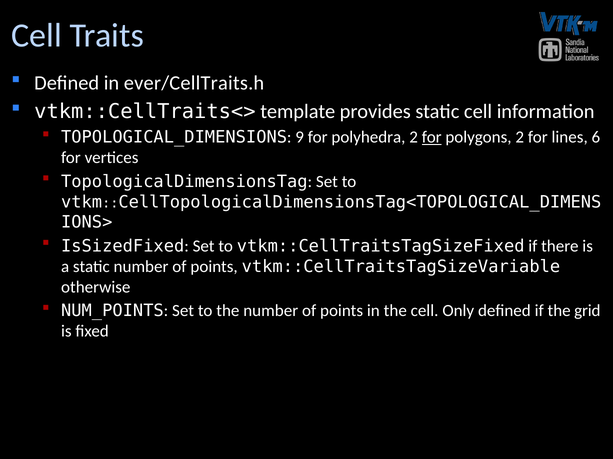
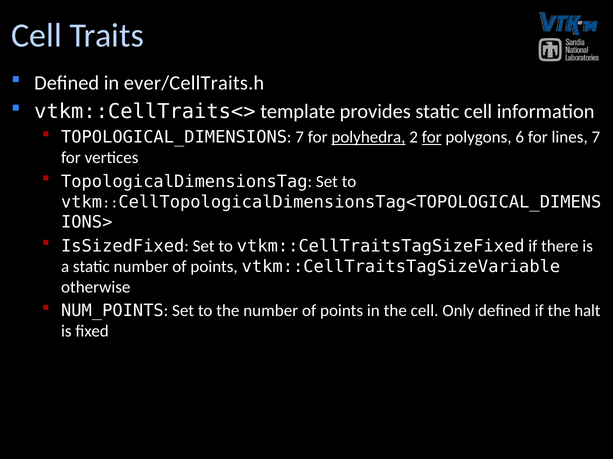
TOPOLOGICAL_DIMENSIONS 9: 9 -> 7 (300, 137)
polyhedra underline: none -> present (368, 137)
polygons 2: 2 -> 6 (520, 137)
lines 6: 6 -> 7 (596, 137)
grid: grid -> halt (587, 311)
